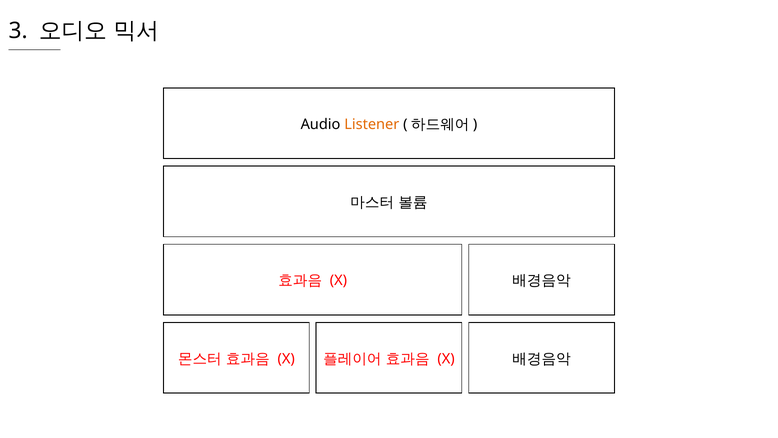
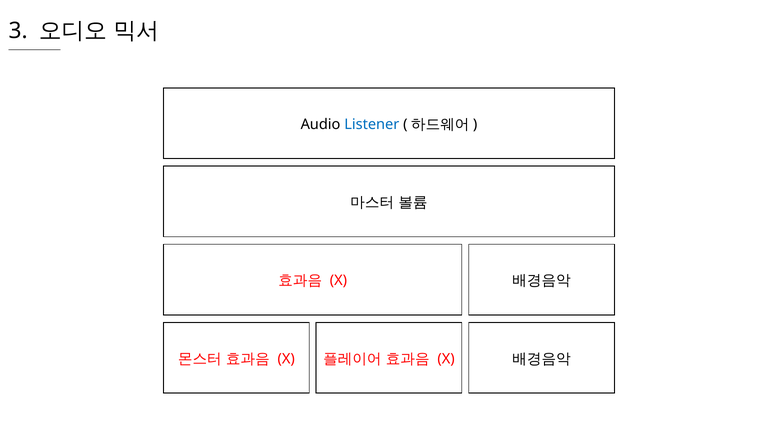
Listener colour: orange -> blue (372, 124)
